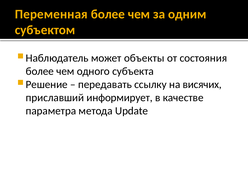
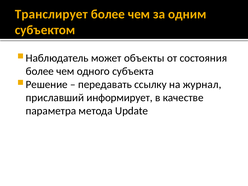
Переменная: Переменная -> Транслирует (51, 14)
висячих: висячих -> журнал (202, 84)
